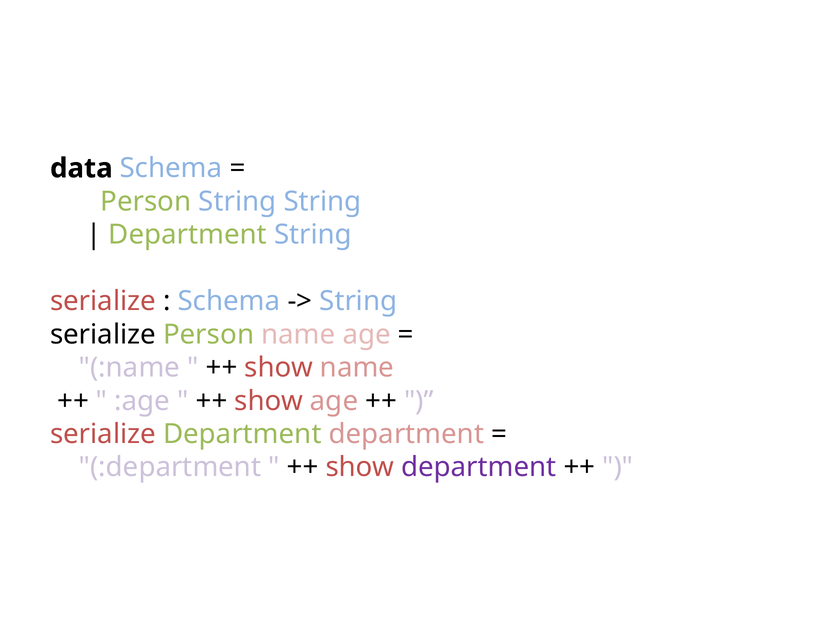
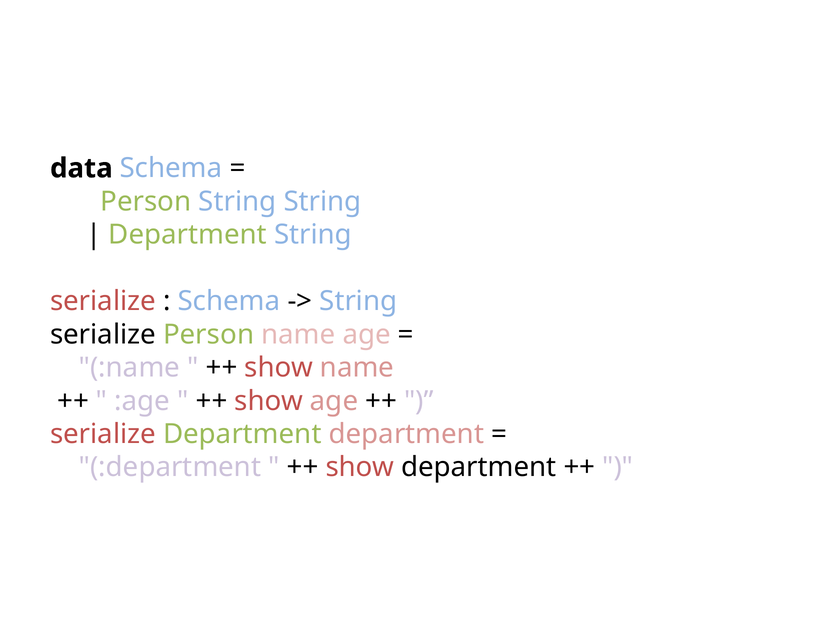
department colour: purple -> black (479, 468)
